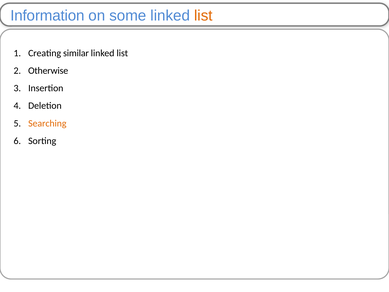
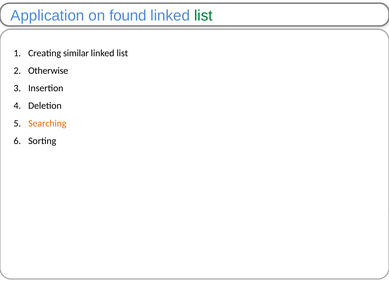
Information: Information -> Application (47, 16)
some: some -> found (128, 16)
list colour: orange -> green (203, 16)
